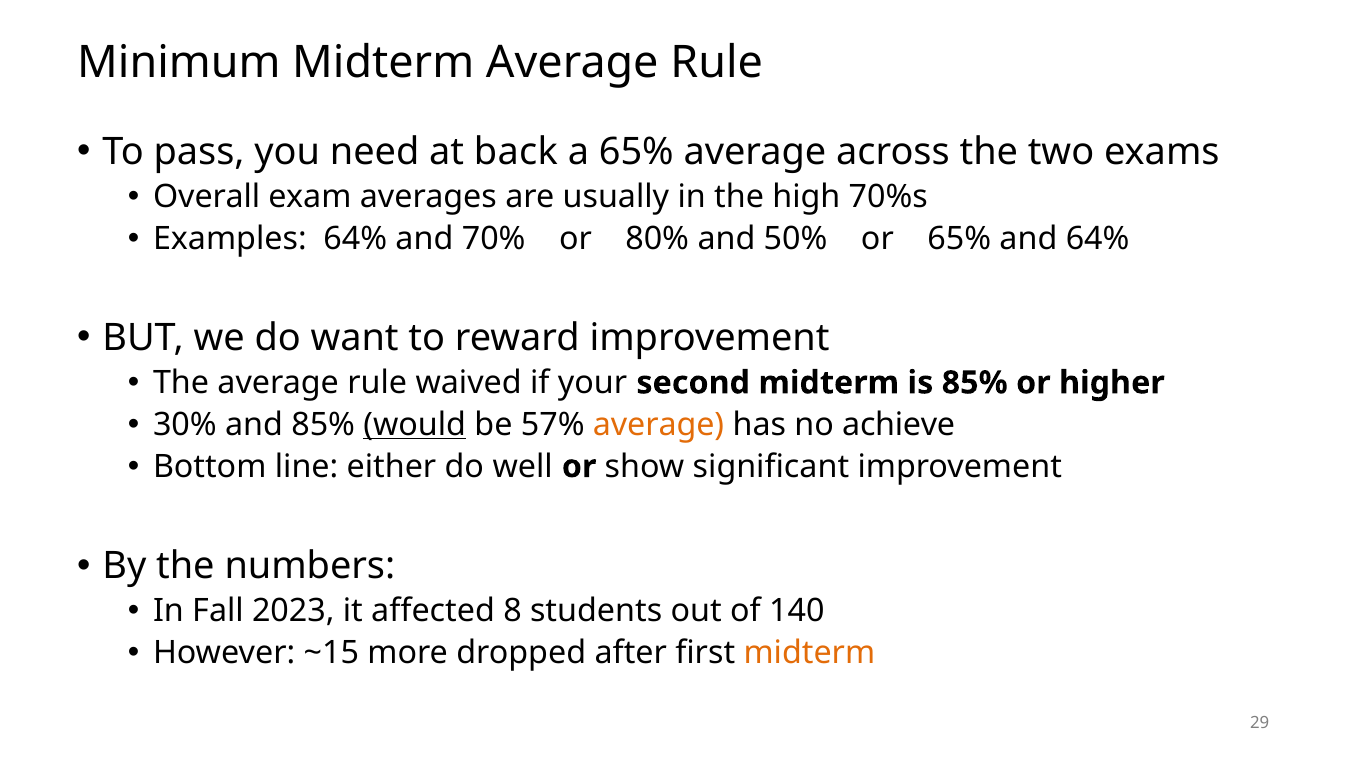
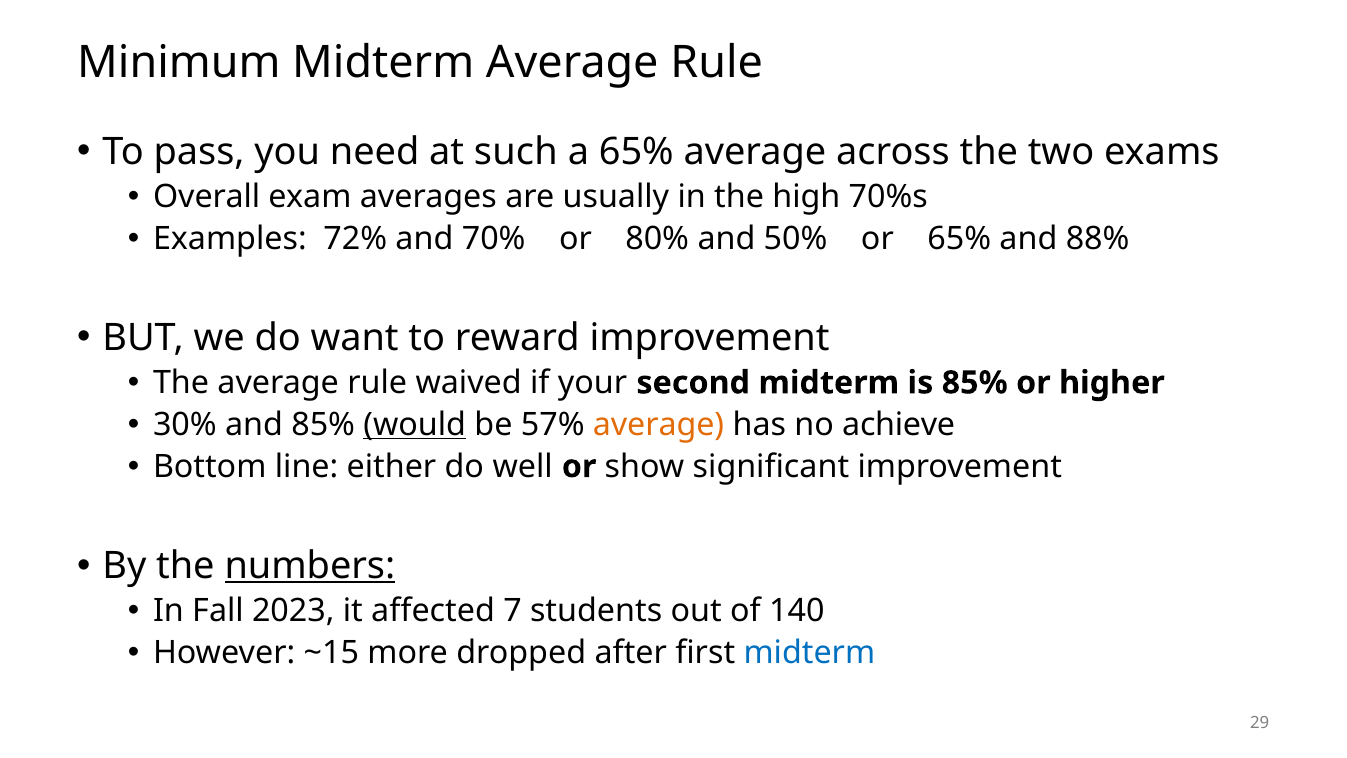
back: back -> such (516, 152)
Examples 64%: 64% -> 72% (355, 238)
and 64%: 64% -> 88% (1098, 238)
numbers underline: none -> present (310, 566)
8: 8 -> 7 (513, 611)
midterm colour: orange -> blue (809, 652)
